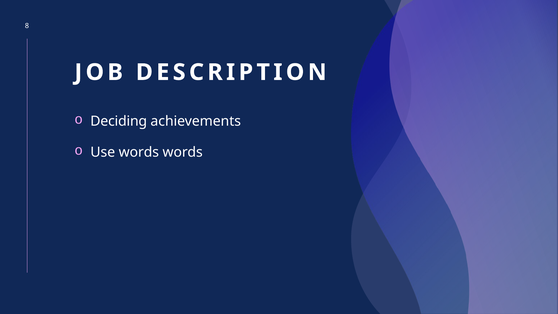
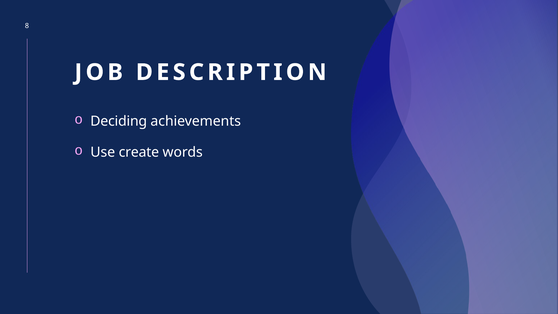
Use words: words -> create (139, 152)
